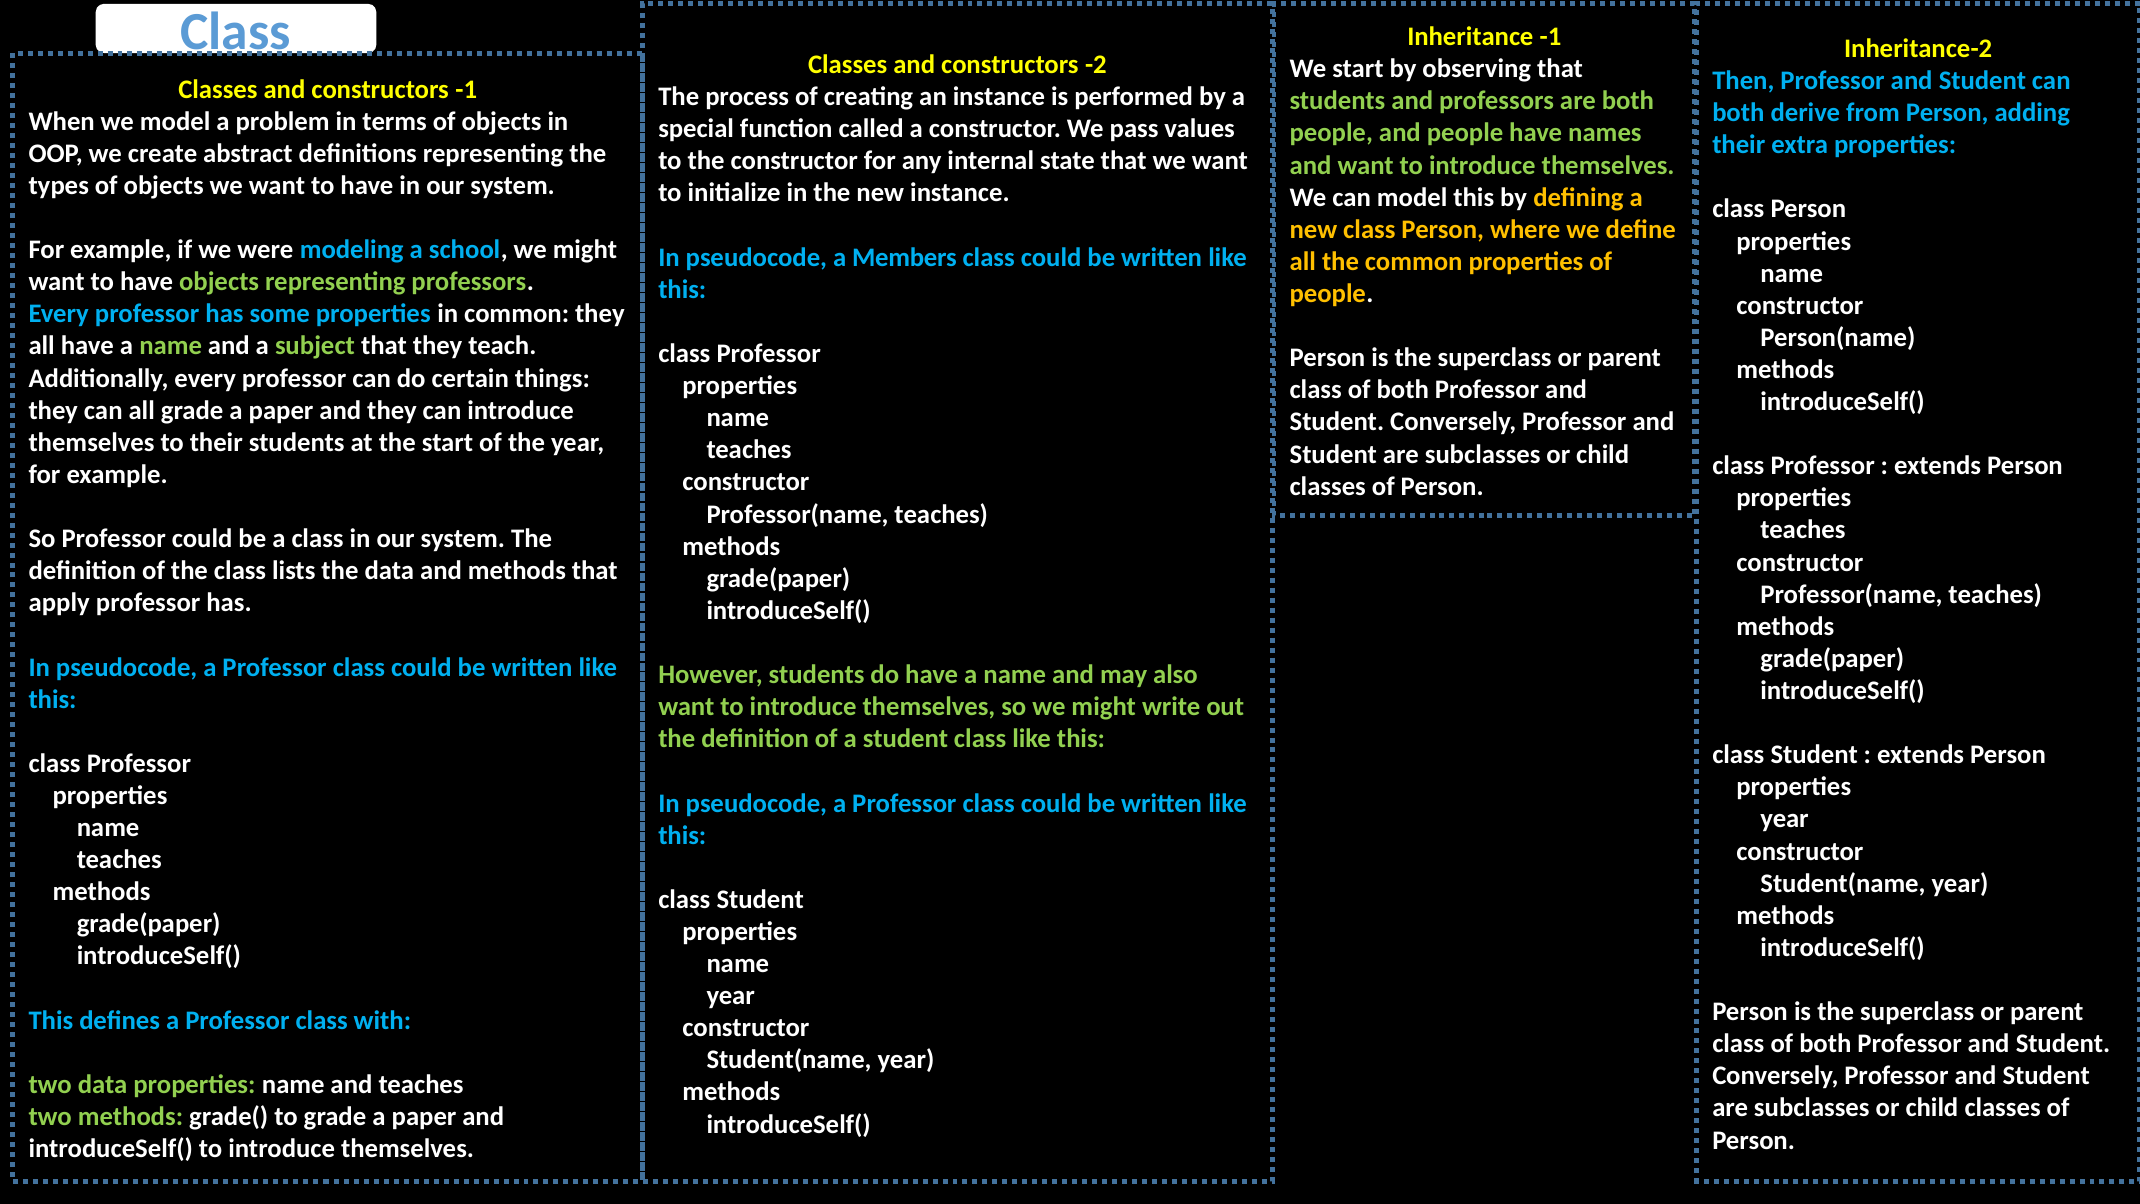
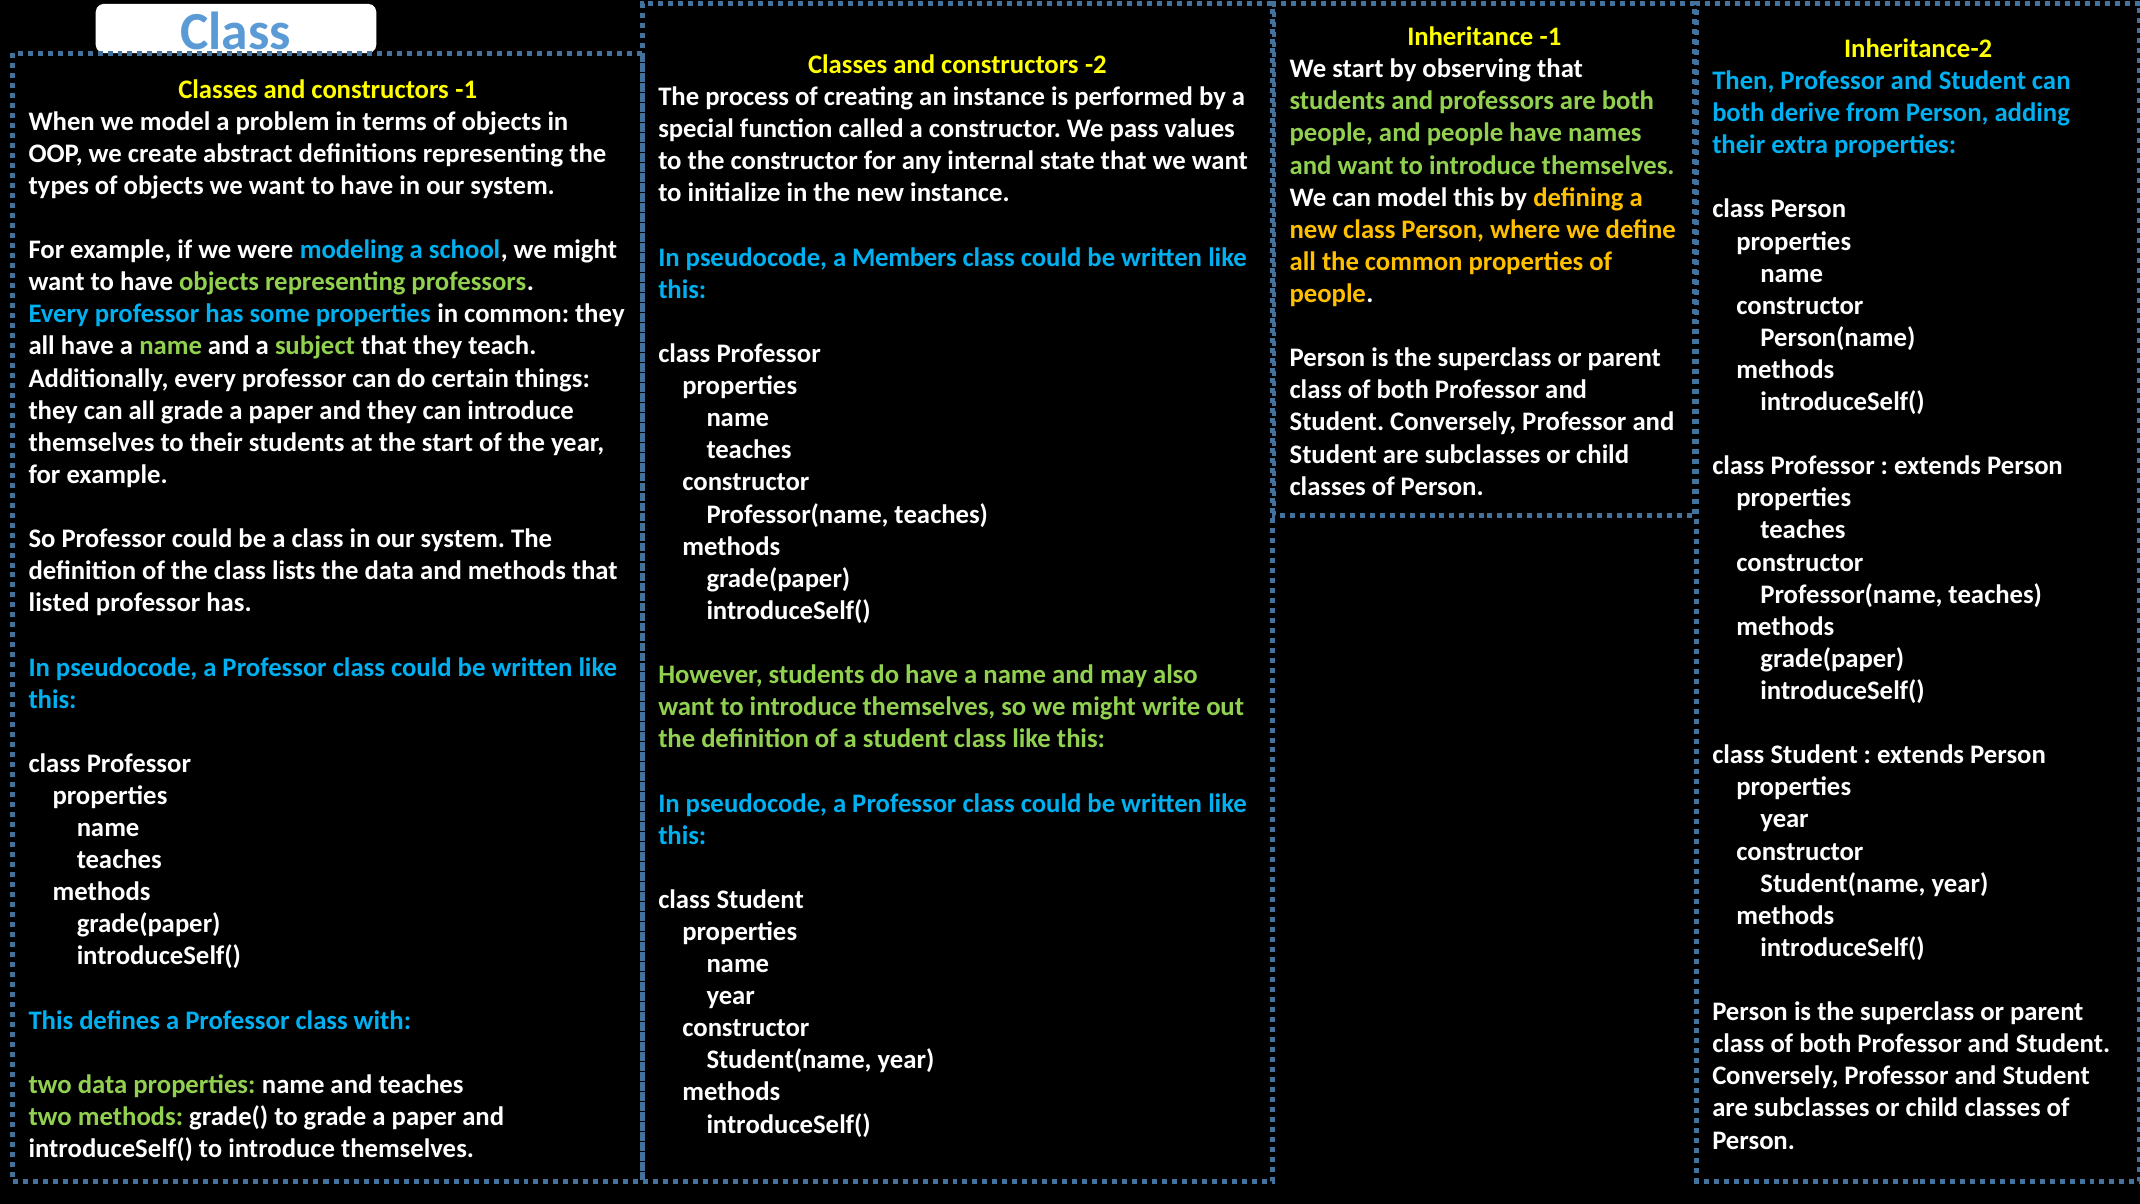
apply: apply -> listed (59, 603)
